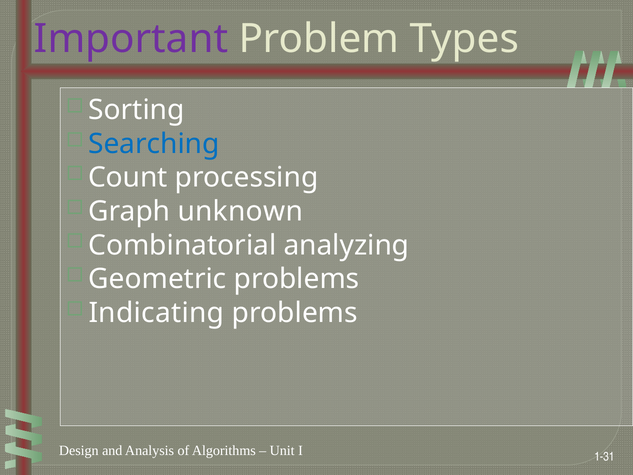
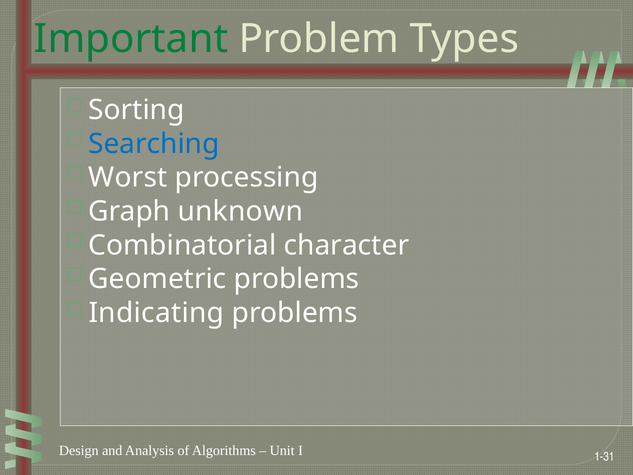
Important colour: purple -> green (131, 39)
Count: Count -> Worst (128, 178)
analyzing: analyzing -> character (346, 245)
